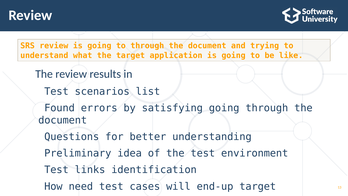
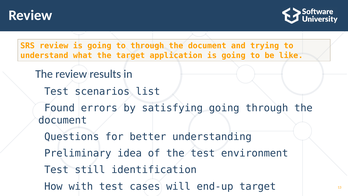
links: links -> still (90, 170)
need: need -> with (81, 186)
